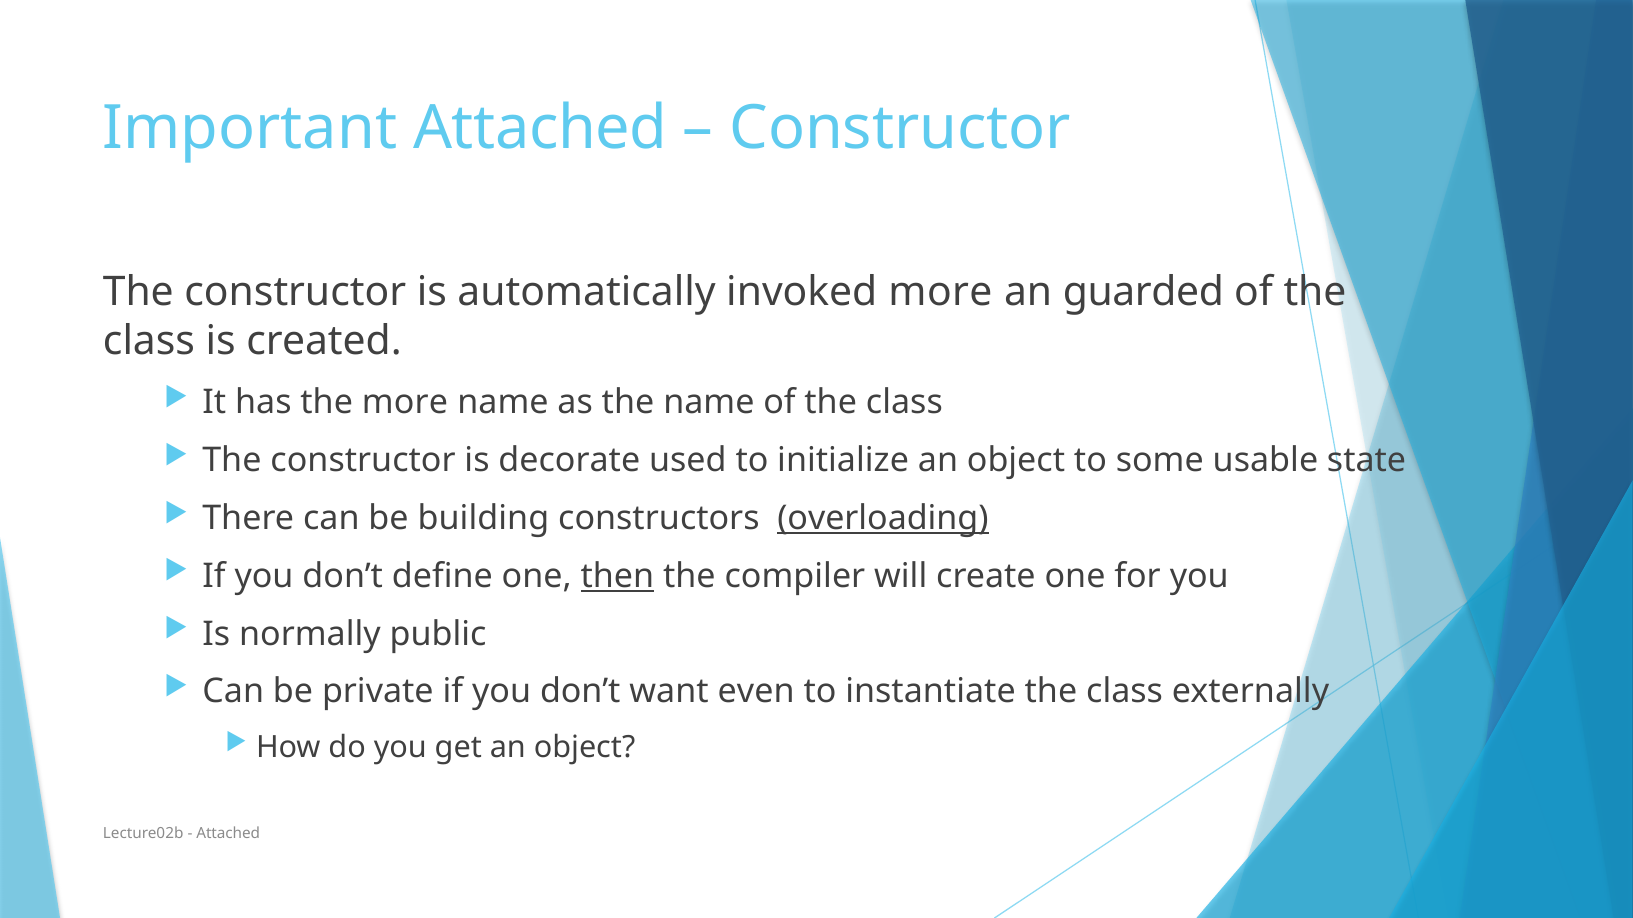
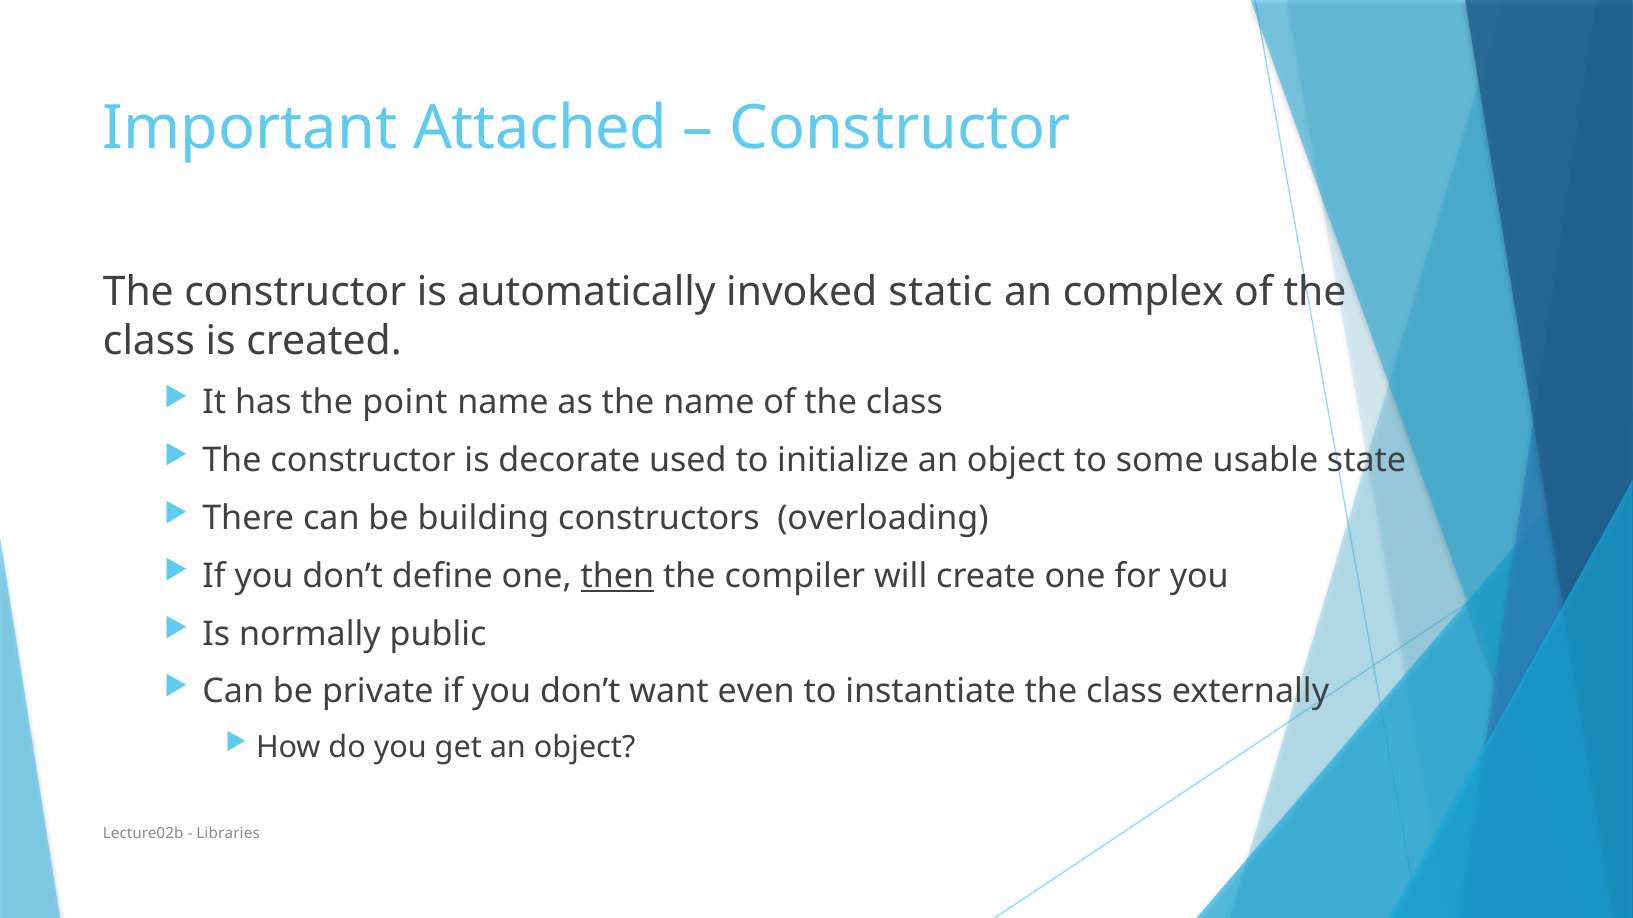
invoked more: more -> static (940, 292)
guarded: guarded -> complex (1143, 292)
the more: more -> point (405, 403)
overloading underline: present -> none (883, 518)
Attached: Attached -> Libraries (228, 833)
